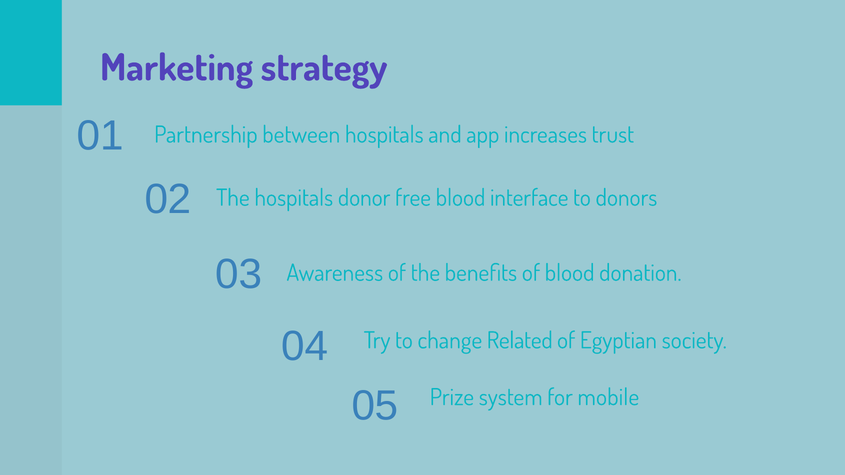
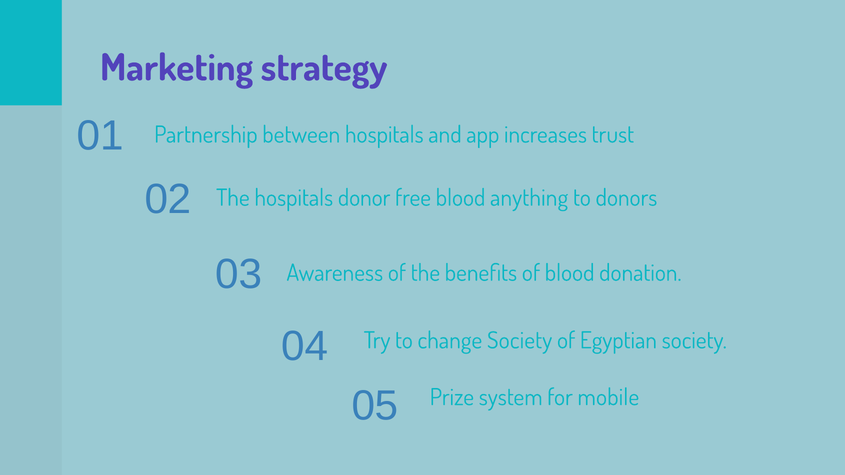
interface: interface -> anything (529, 198)
change Related: Related -> Society (520, 341)
